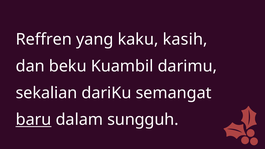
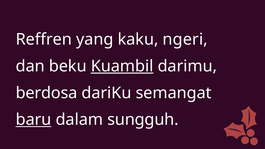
kasih: kasih -> ngeri (185, 39)
Kuambil underline: none -> present (122, 66)
sekalian: sekalian -> berdosa (47, 93)
